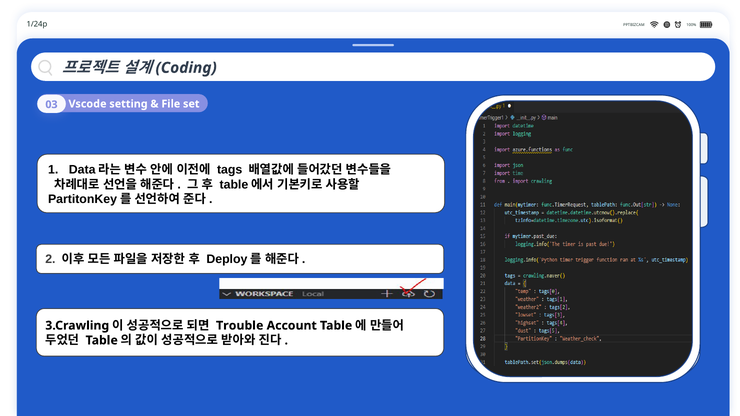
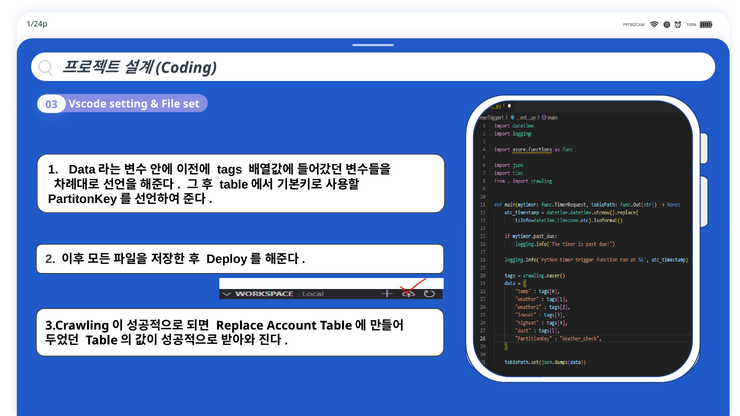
Trouble: Trouble -> Replace (240, 326)
